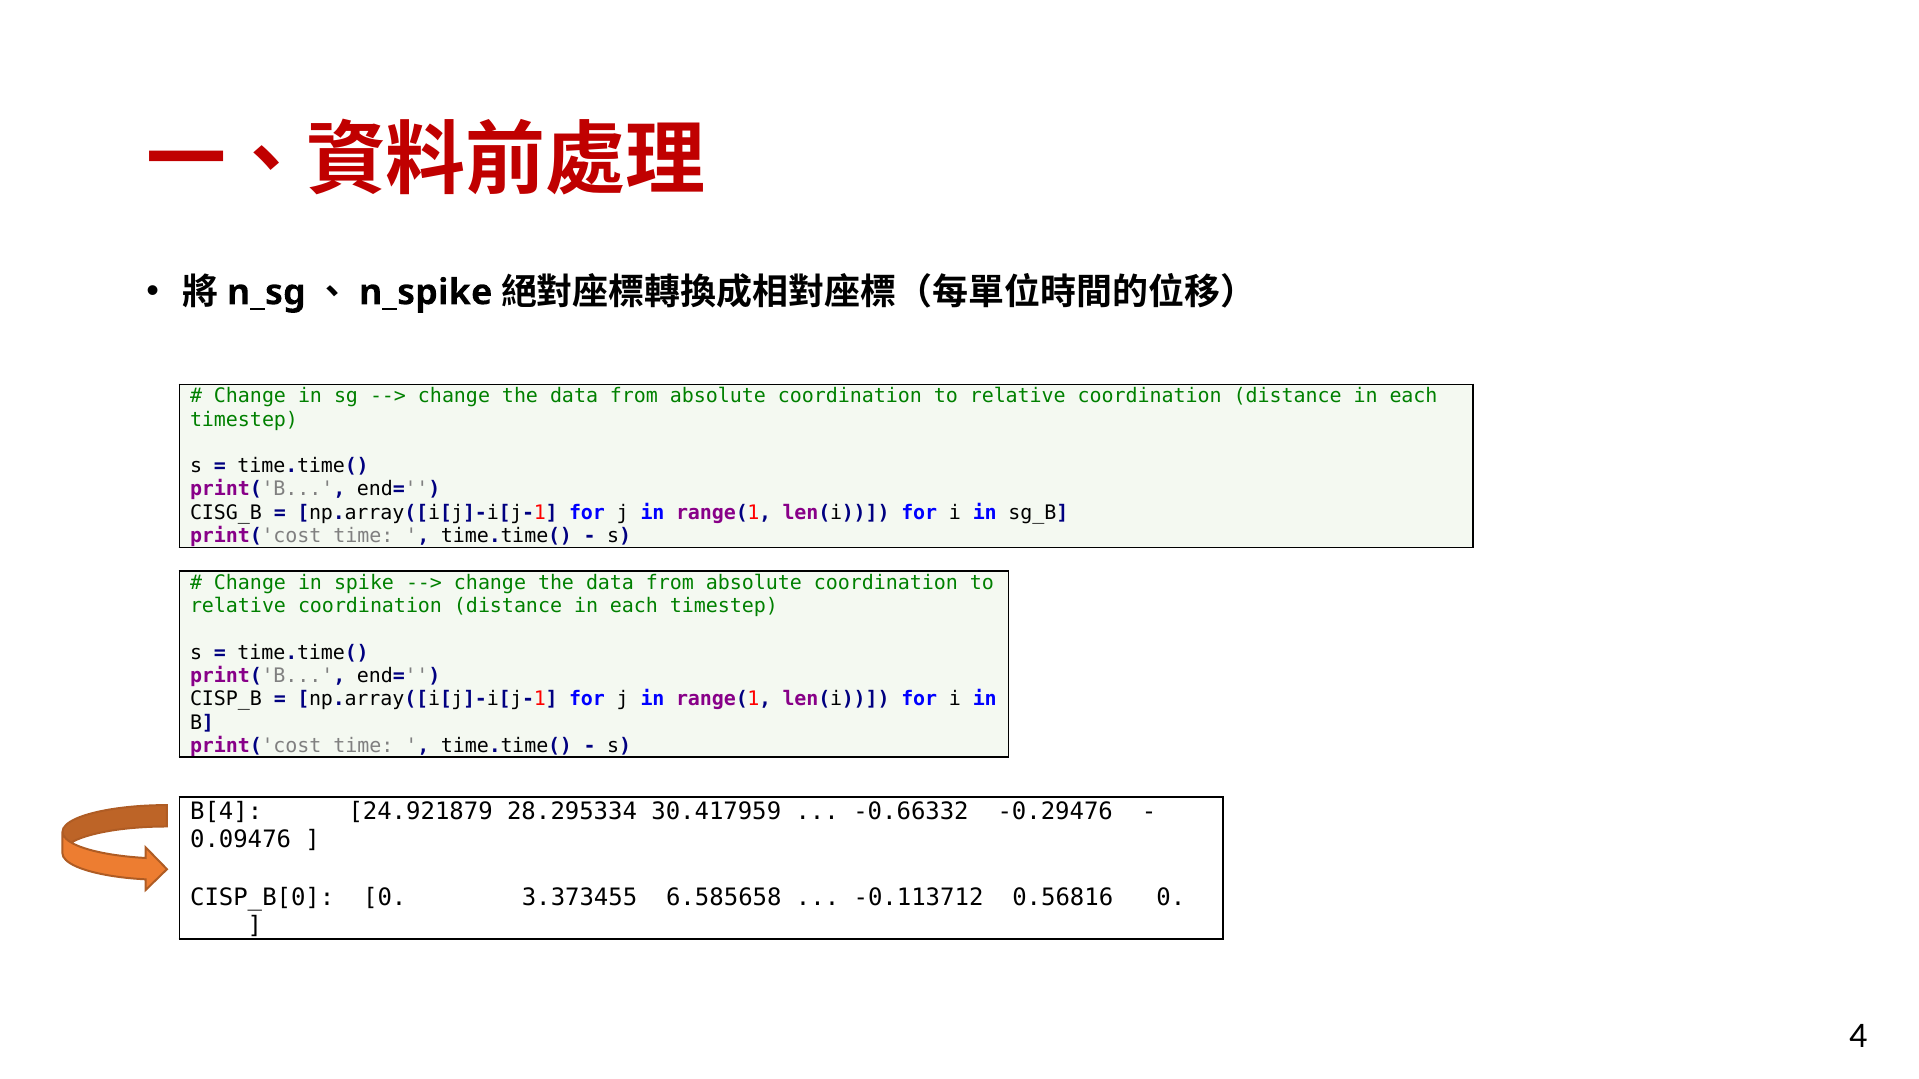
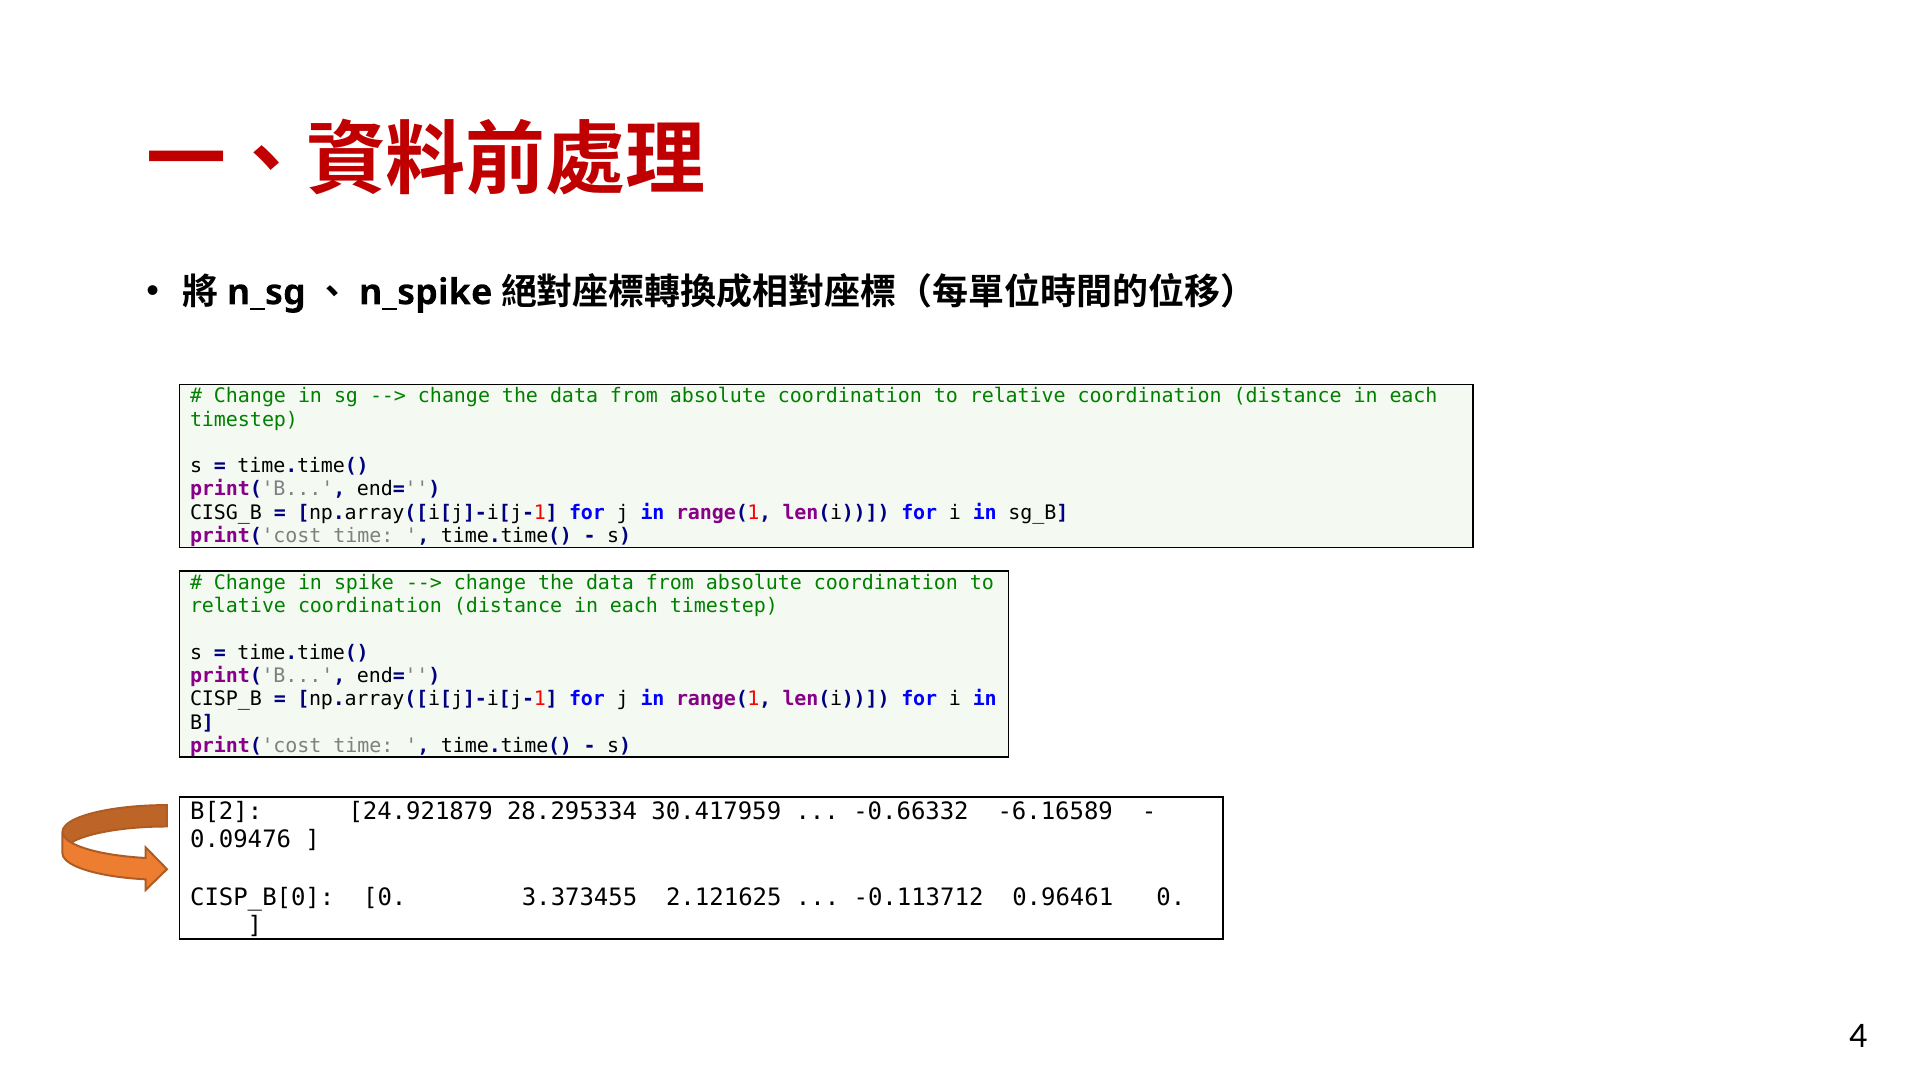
B[4: B[4 -> B[2 (226, 812)
-0.29476: -0.29476 -> -6.16589 (1055, 812)
6.585658: 6.585658 -> 2.121625 (724, 897)
0.56816: 0.56816 -> 0.96461 (1063, 897)
